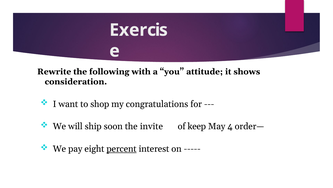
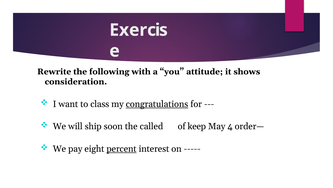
shop: shop -> class (100, 104)
congratulations underline: none -> present (157, 104)
invite: invite -> called (151, 126)
